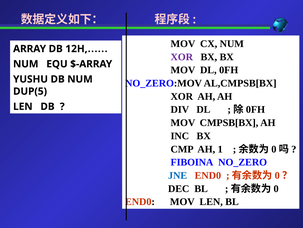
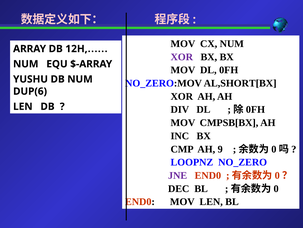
AL,CMPSB[BX: AL,CMPSB[BX -> AL,SHORT[BX (240, 83)
DUP(5: DUP(5 -> DUP(6 (30, 91)
1: 1 -> 9 (220, 149)
FIBOINA: FIBOINA -> LOOPNZ (192, 162)
JNE colour: blue -> purple (178, 175)
